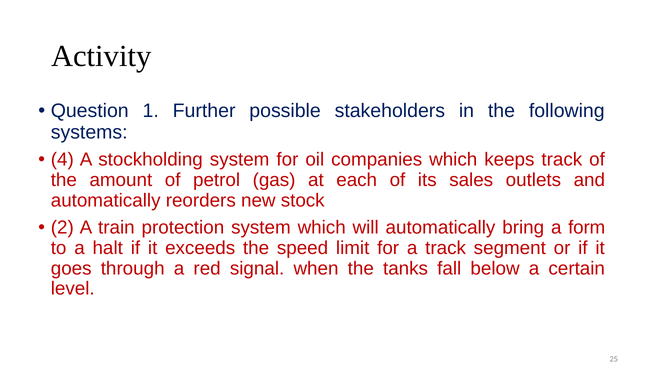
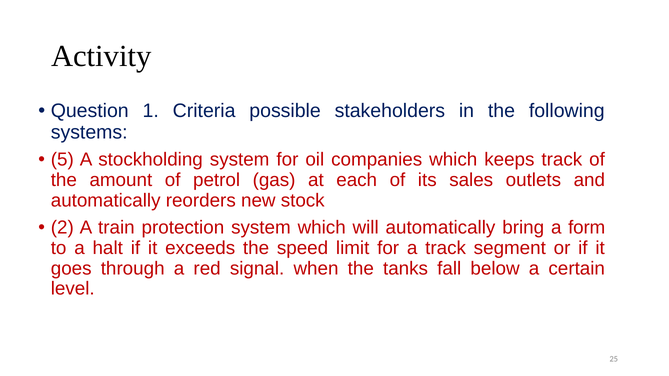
Further: Further -> Criteria (204, 111)
4: 4 -> 5 (62, 160)
